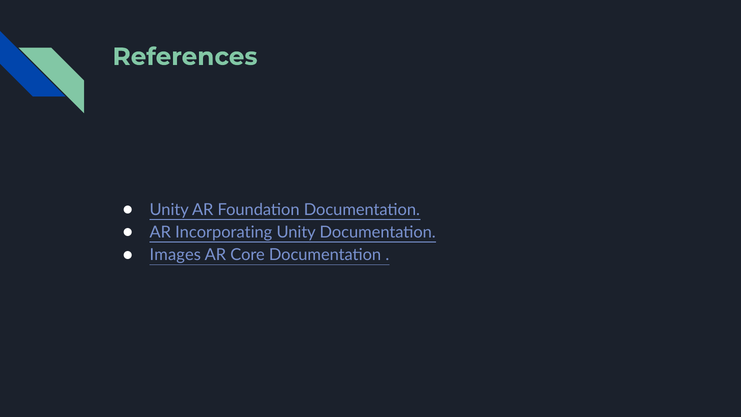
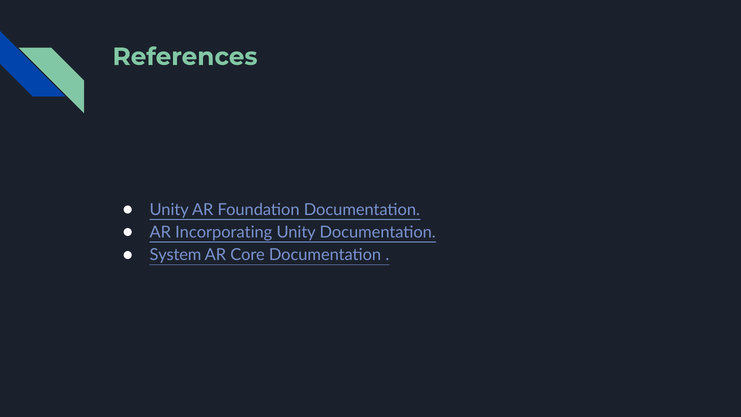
Images: Images -> System (175, 255)
